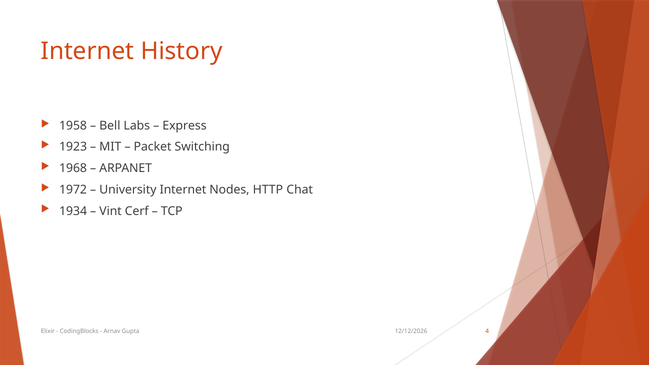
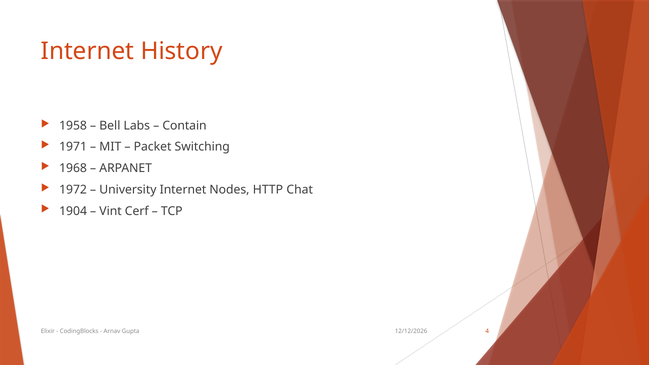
Express: Express -> Contain (185, 126)
1923: 1923 -> 1971 (73, 147)
1934: 1934 -> 1904 (73, 211)
